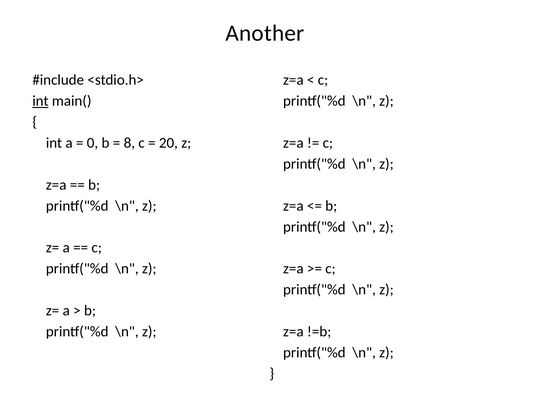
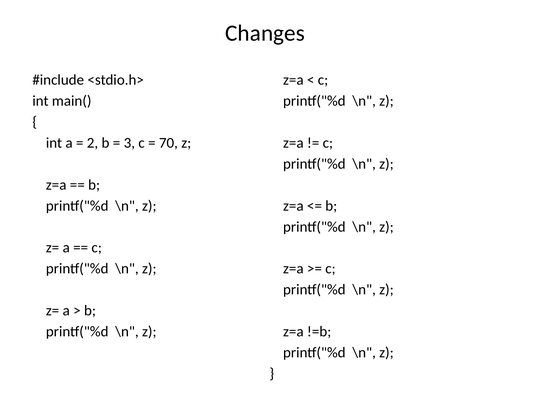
Another: Another -> Changes (265, 33)
int underline: present -> none (40, 101)
0: 0 -> 2 (92, 143)
8: 8 -> 3 (129, 143)
20: 20 -> 70 (168, 143)
